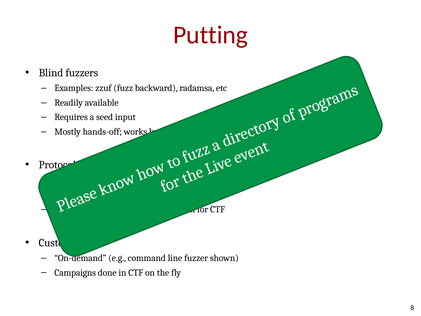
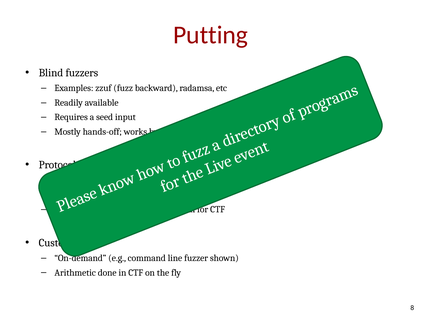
Campaigns: Campaigns -> Arithmetic (75, 272)
